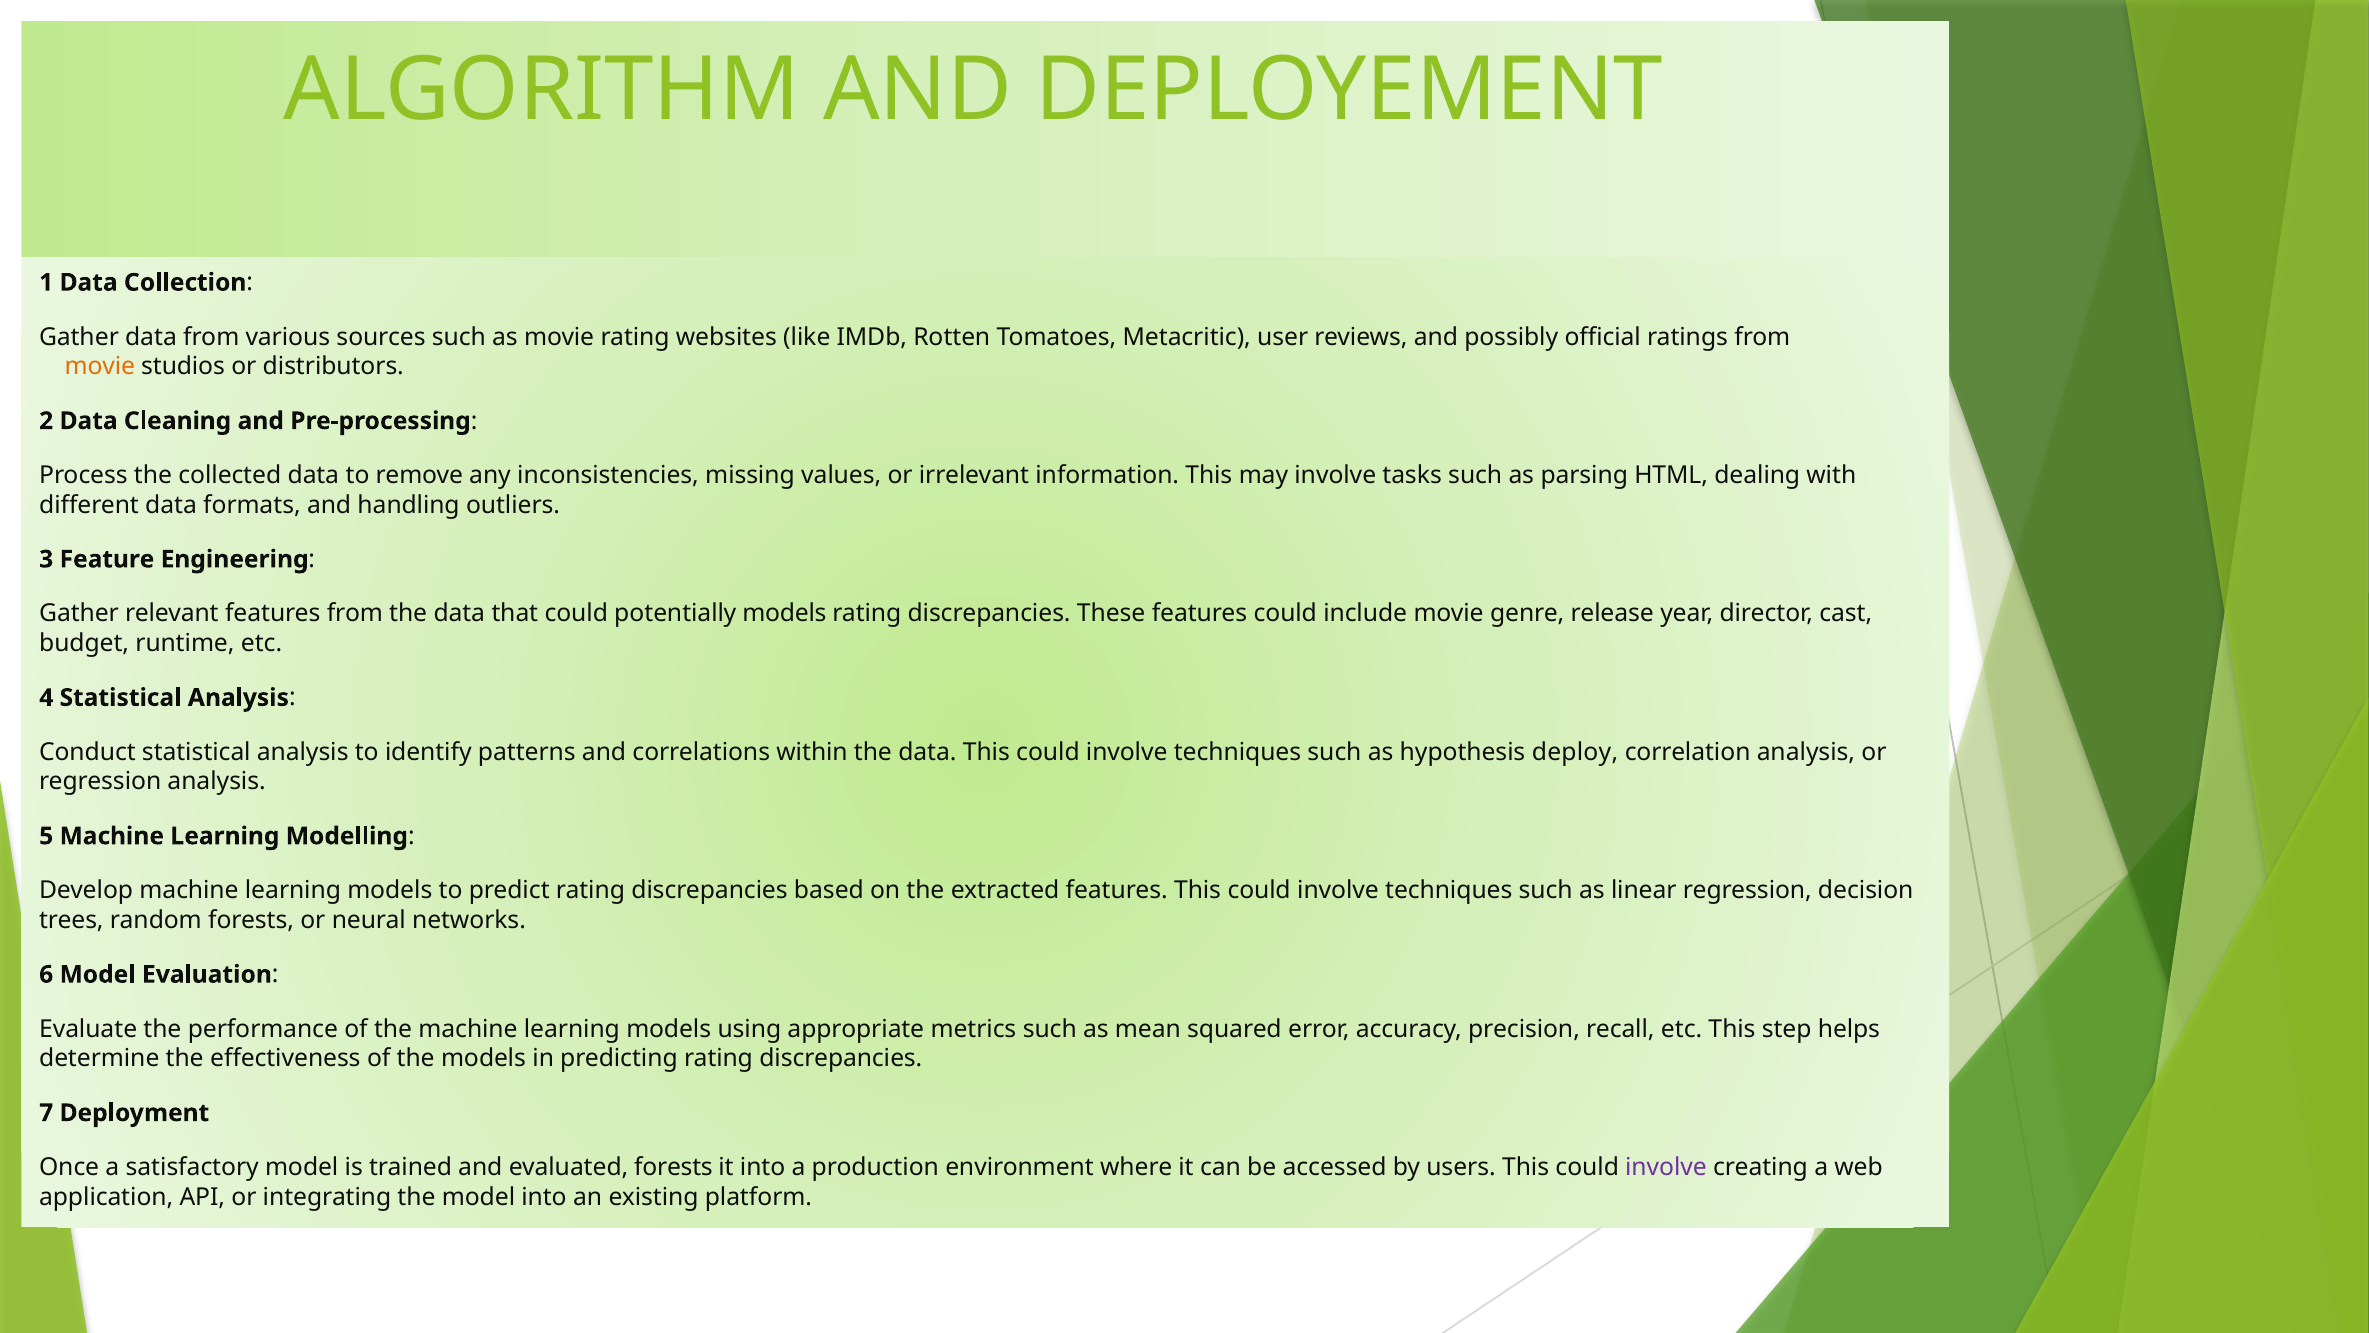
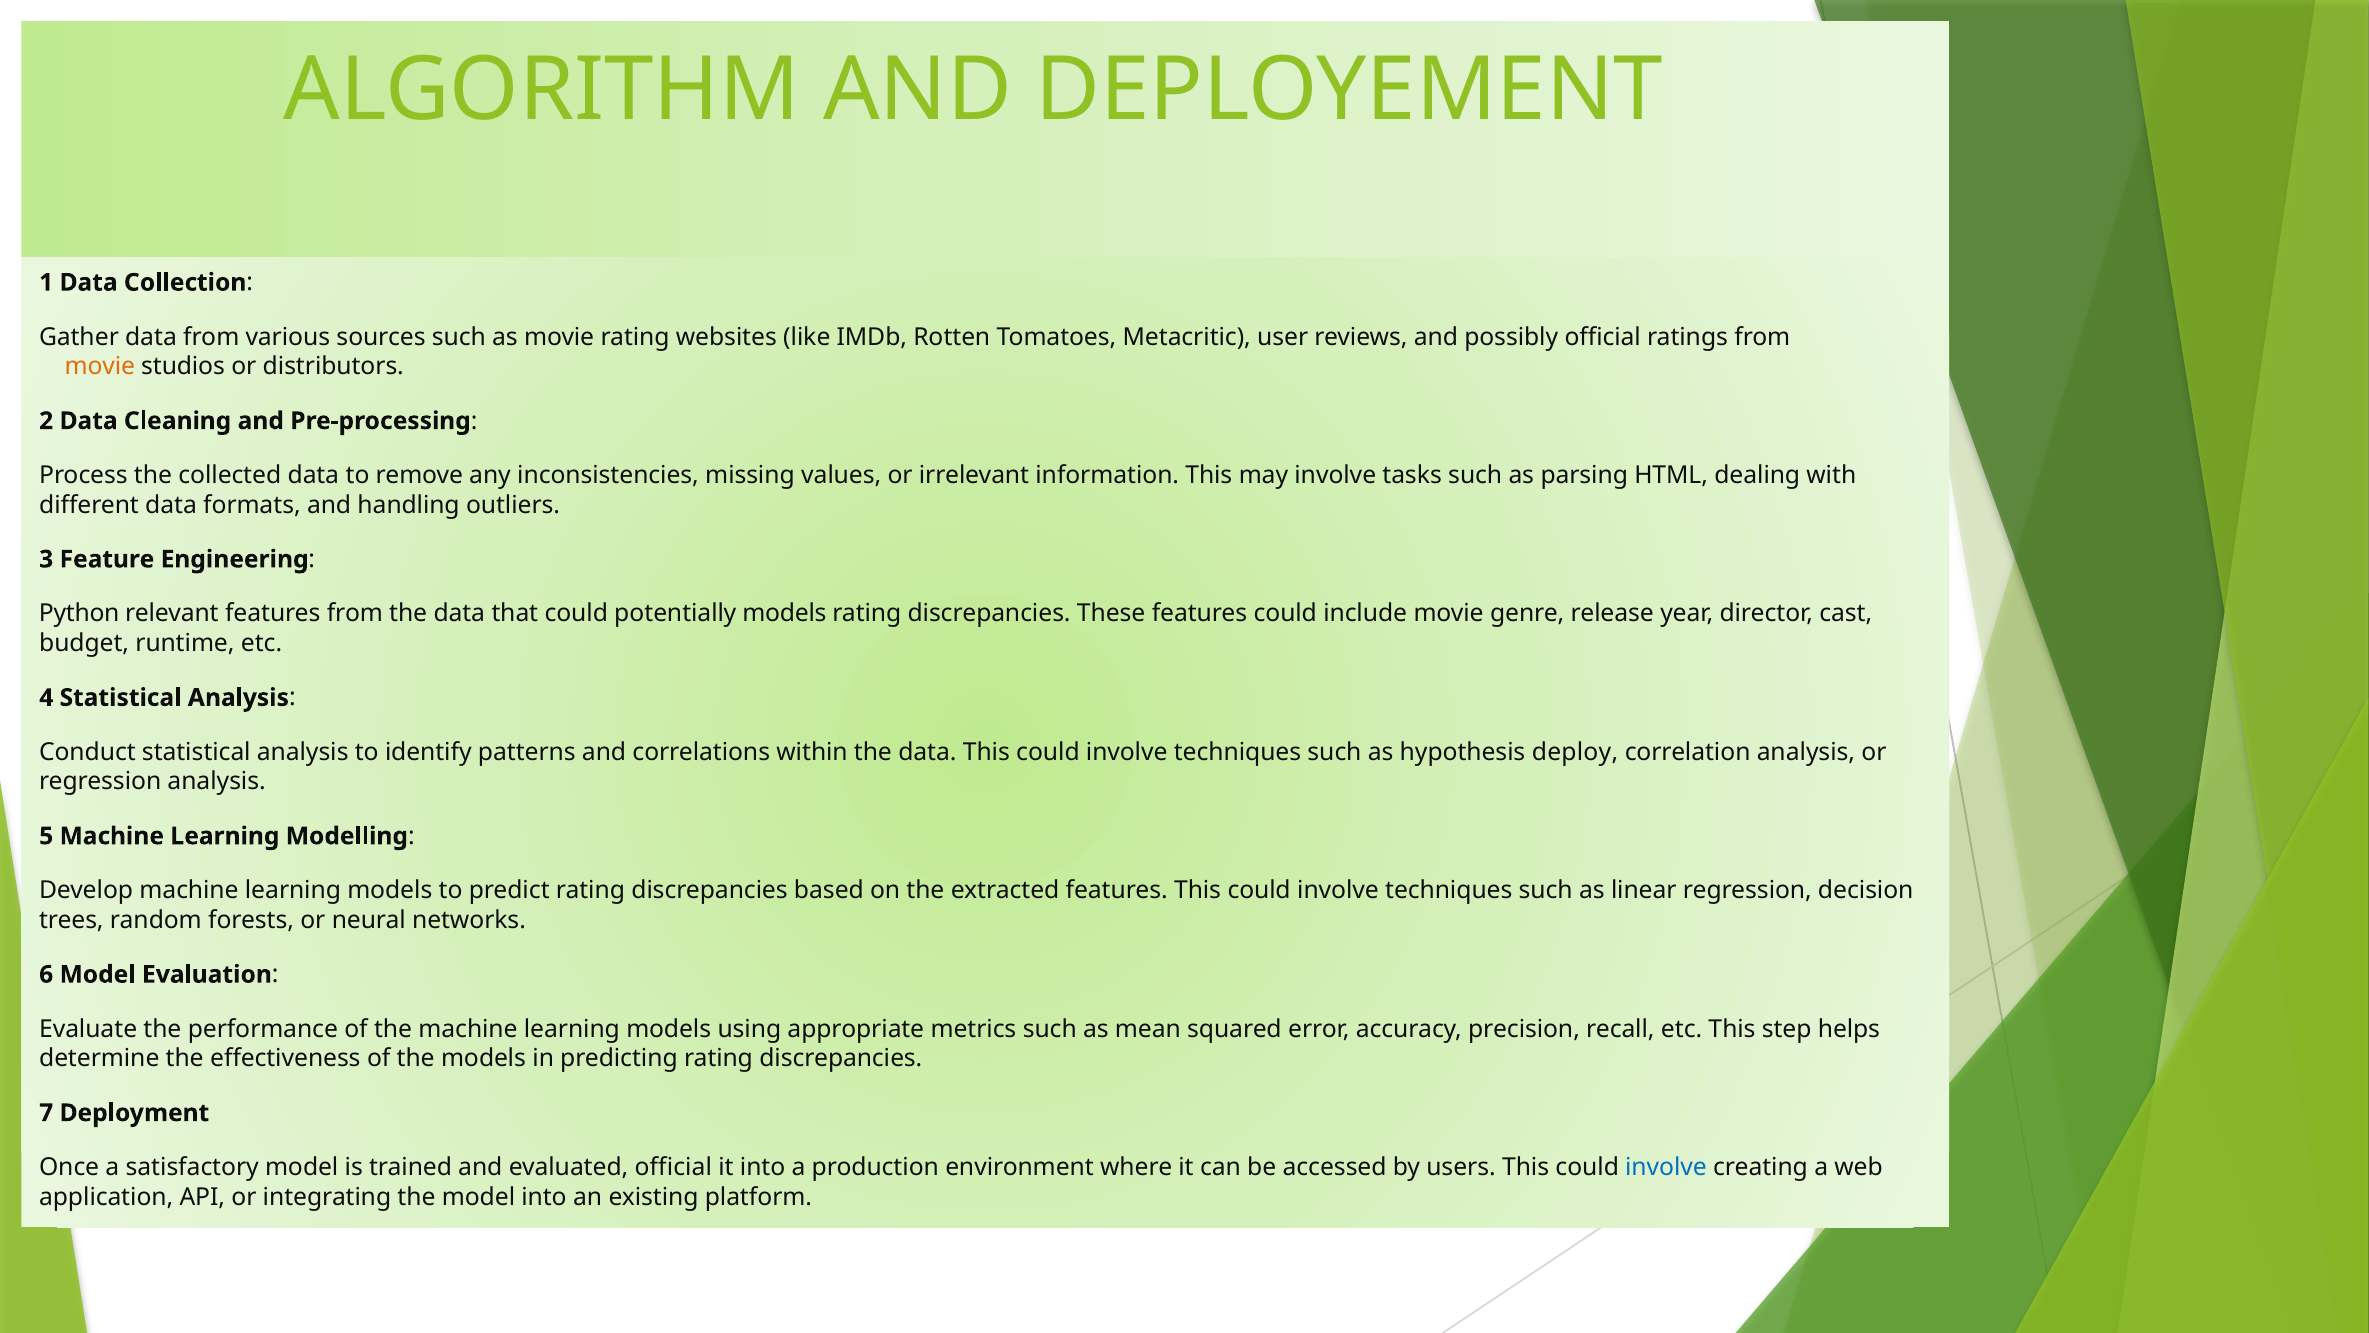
Gather: Gather -> Python (79, 613)
evaluated forests: forests -> official (673, 1167)
involve colour: purple -> blue (1666, 1167)
